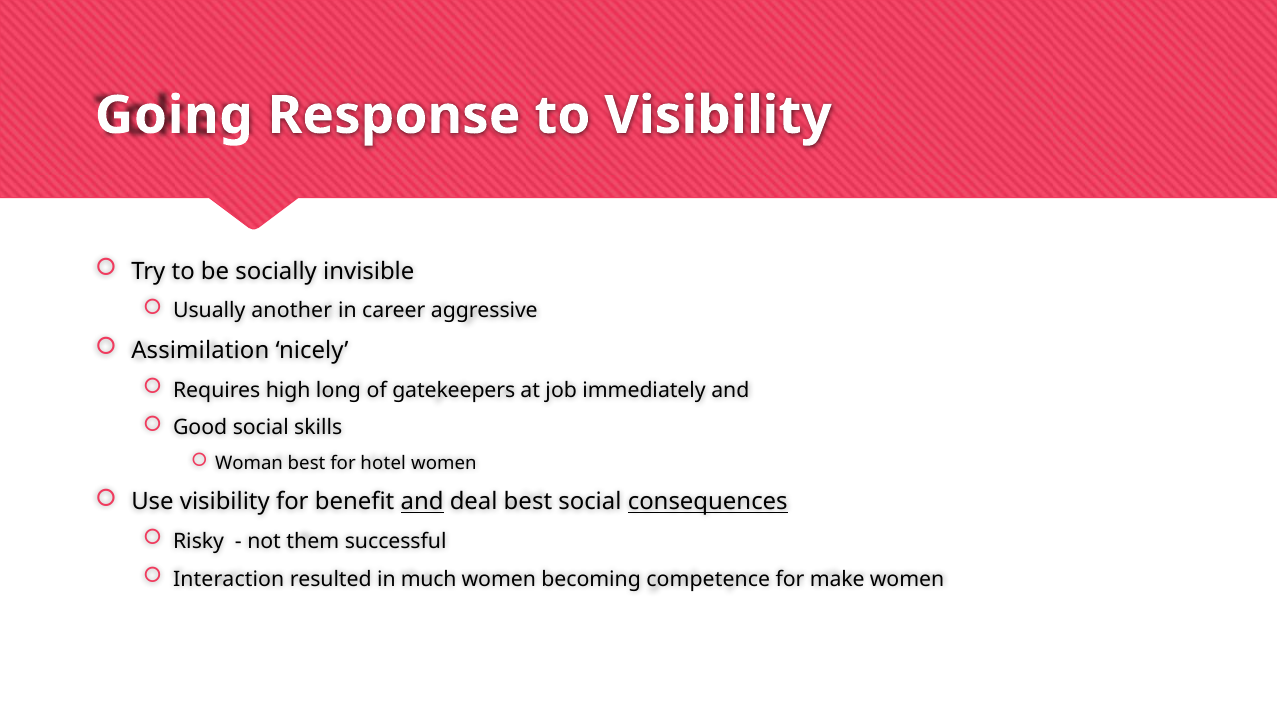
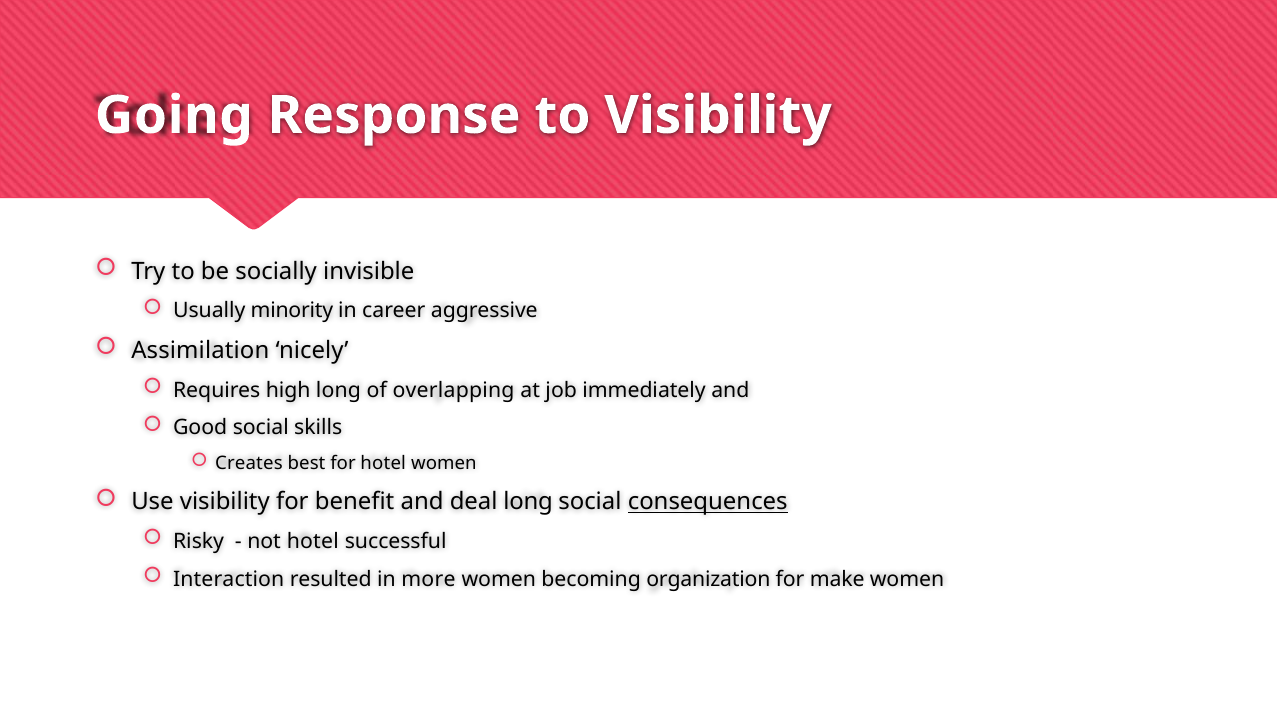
another: another -> minority (292, 311)
gatekeepers: gatekeepers -> overlapping (454, 390)
Woman: Woman -> Creates (249, 464)
and underline: present -> none (422, 502)
deal best: best -> long (528, 502)
not them: them -> hotel (313, 541)
much: much -> more (428, 579)
competence: competence -> organization (708, 579)
